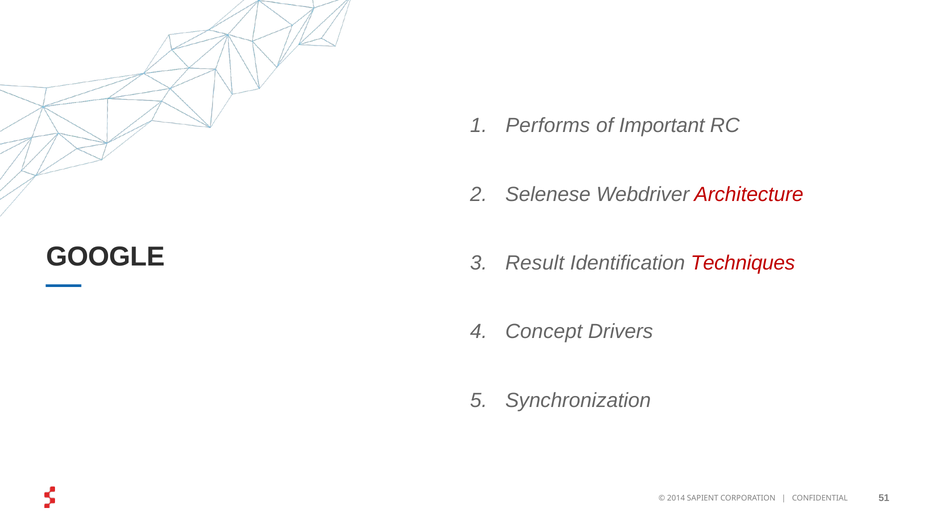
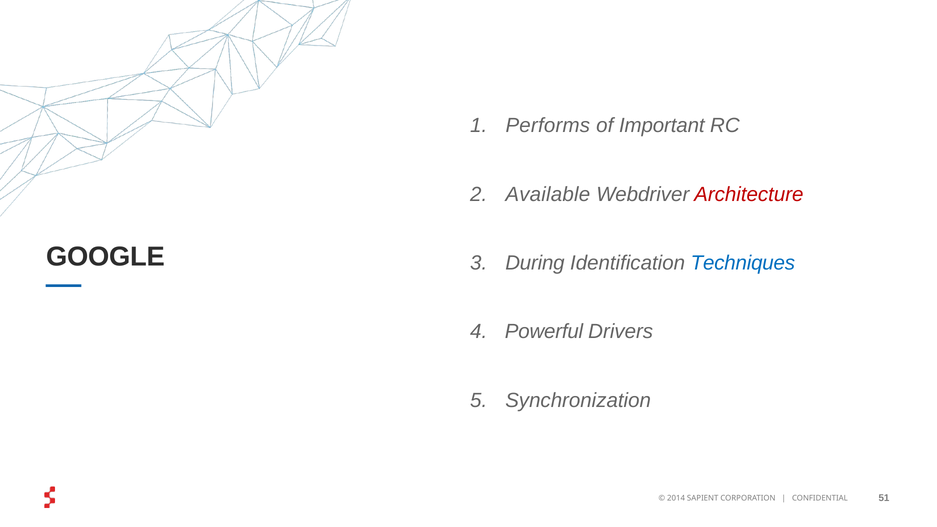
Selenese: Selenese -> Available (548, 194)
Result: Result -> During (535, 263)
Techniques colour: red -> blue (743, 263)
Concept: Concept -> Powerful (544, 332)
